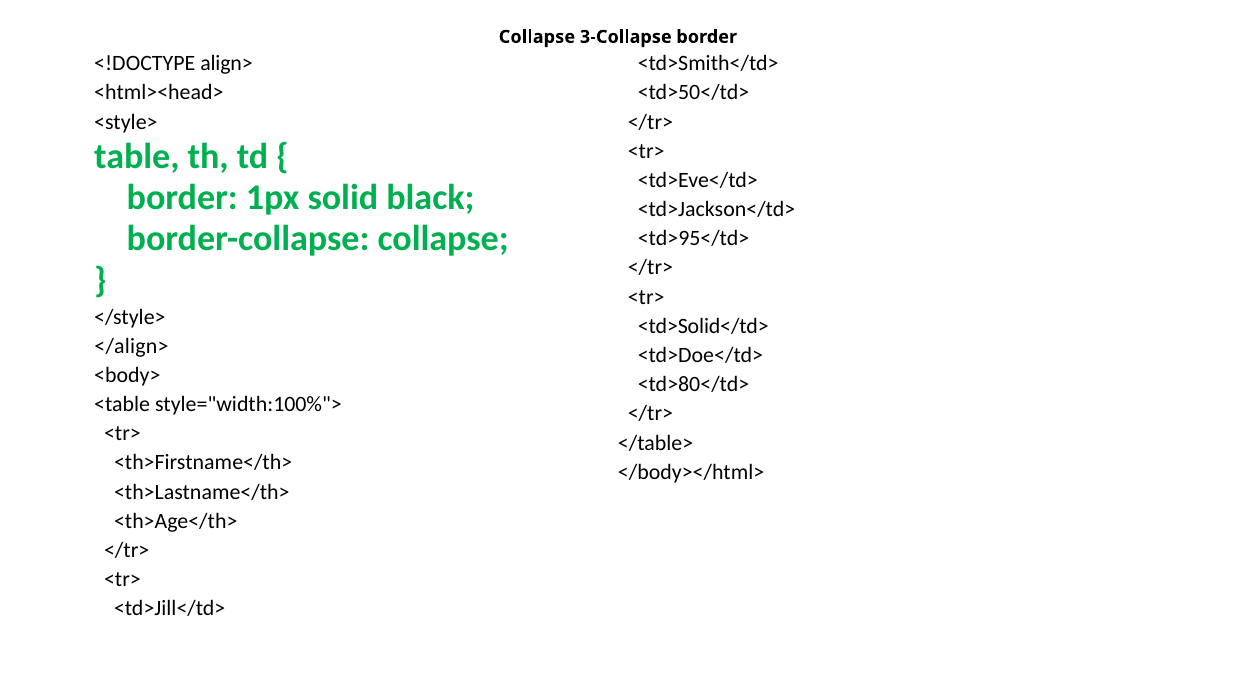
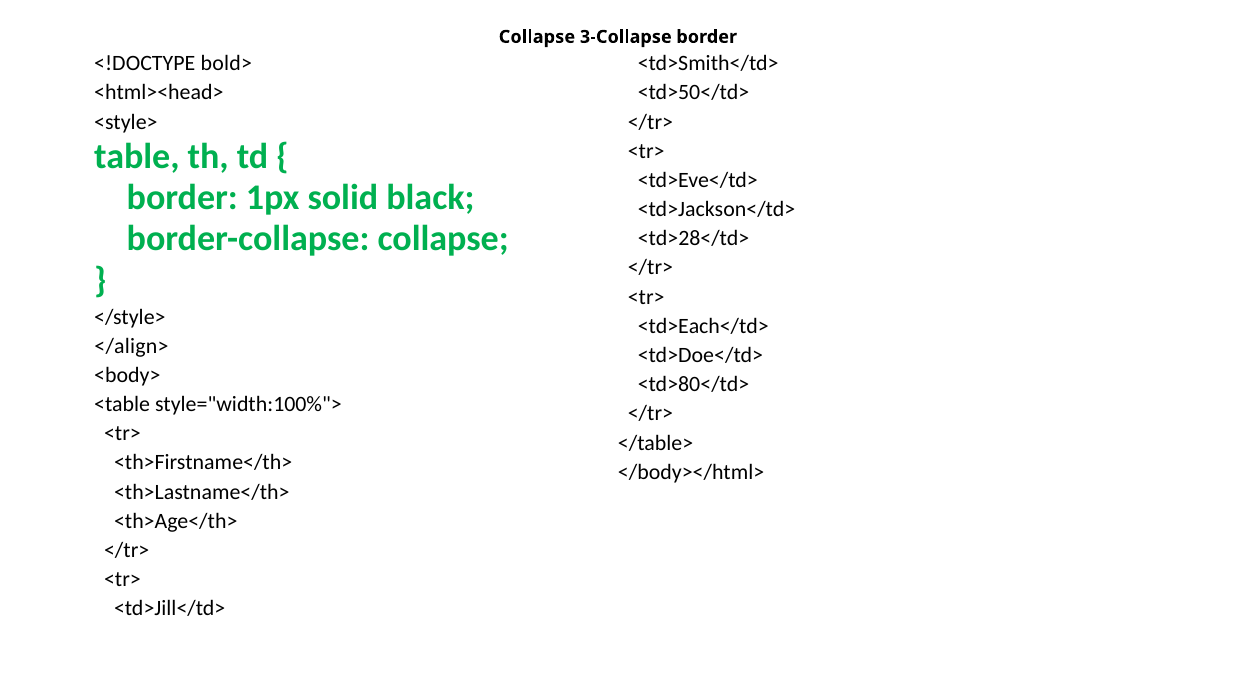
align>: align> -> bold> (226, 63)
<td>95</td>: <td>95</td> -> <td>28</td> (694, 239)
<td>Solid</td>: <td>Solid</td> -> <td>Each</td> (703, 326)
